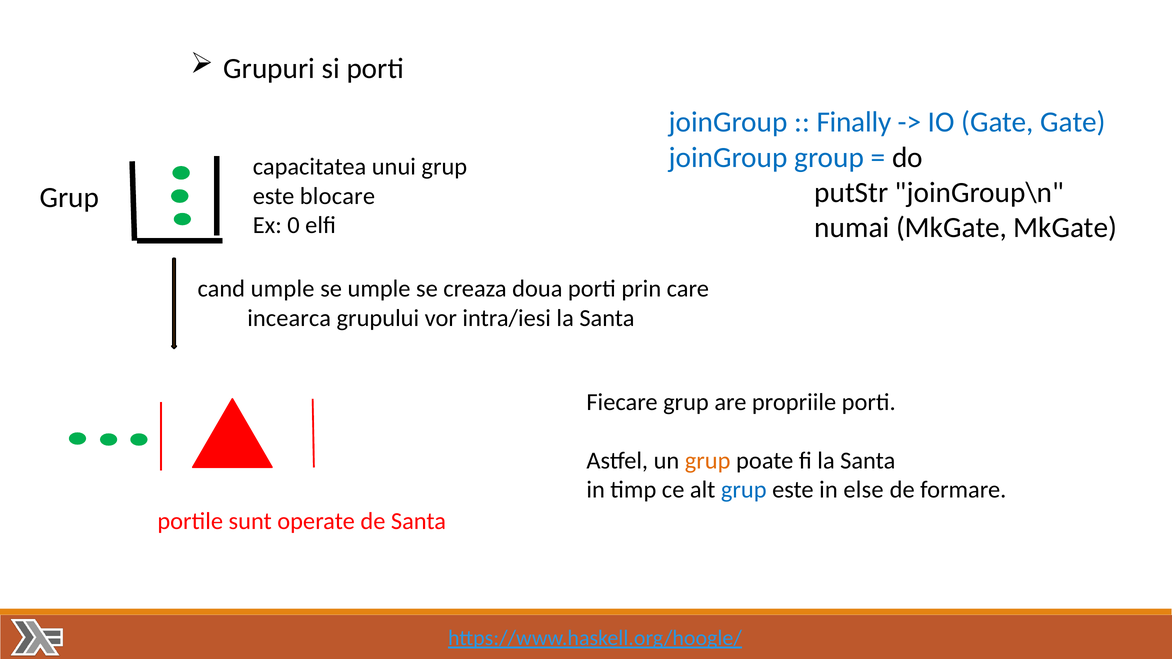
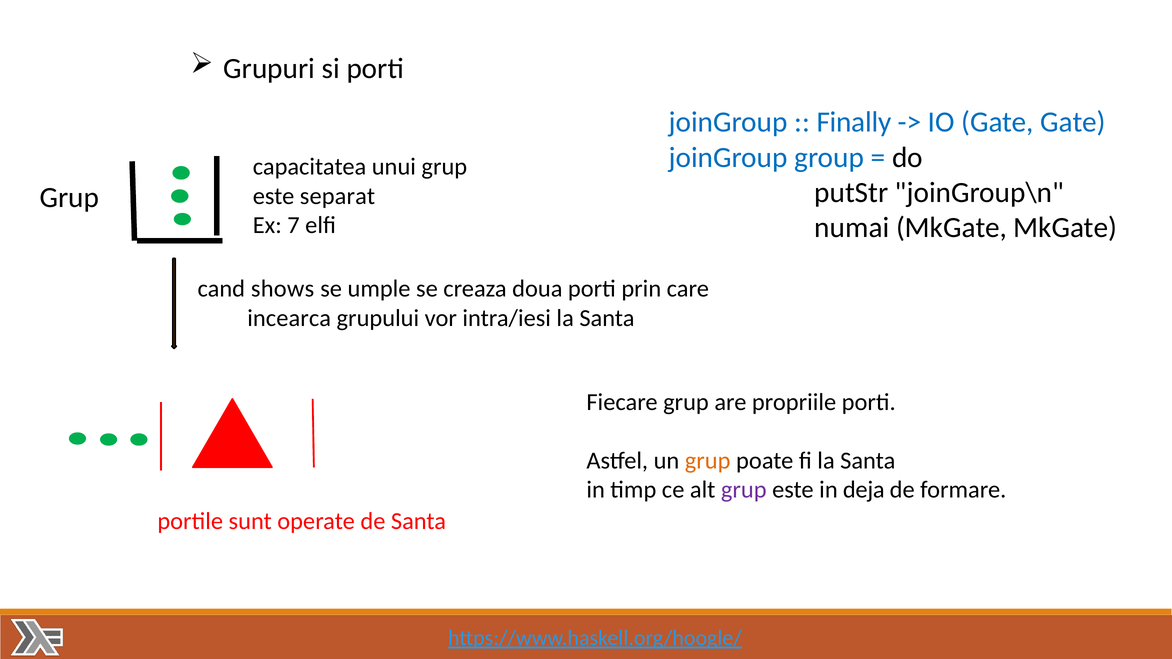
blocare: blocare -> separat (337, 196)
0: 0 -> 7 (294, 225)
cand umple: umple -> shows (283, 289)
grup colour: blue -> purple (744, 490)
else: else -> deja (864, 490)
